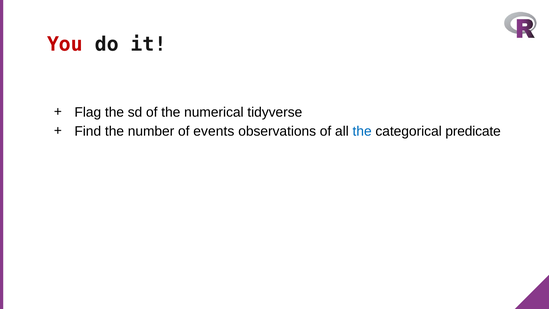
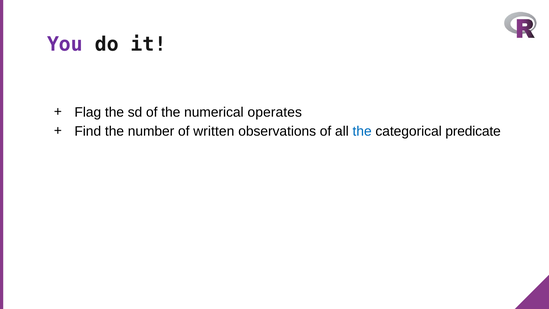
You colour: red -> purple (65, 44)
tidyverse: tidyverse -> operates (275, 112)
events: events -> written (214, 131)
